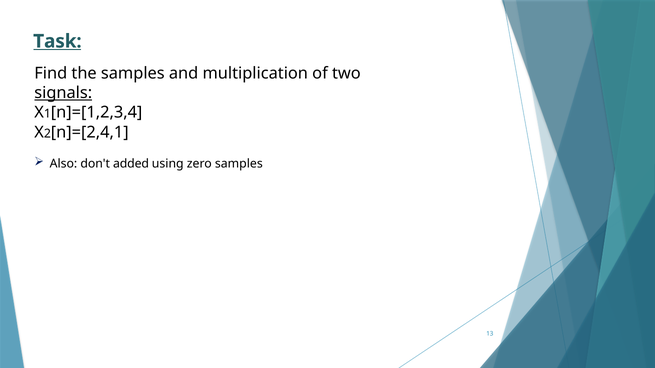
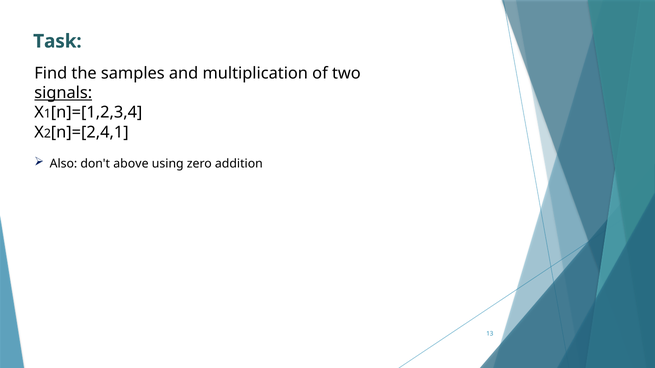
Task underline: present -> none (57, 41)
added: added -> above (131, 164)
zero samples: samples -> addition (239, 164)
